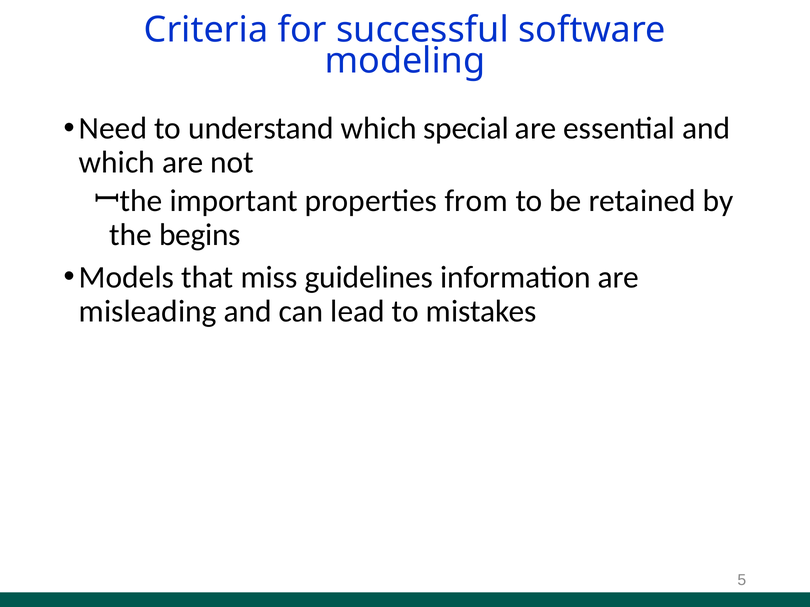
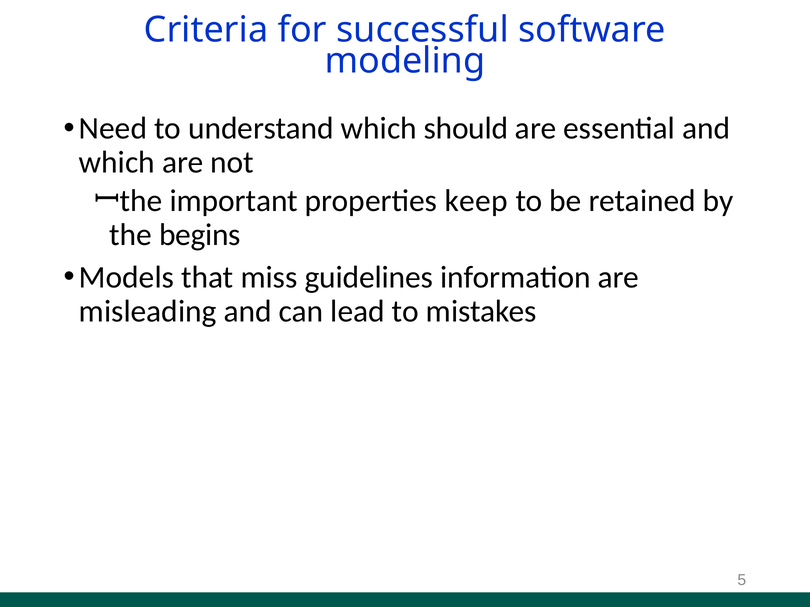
special: special -> should (466, 129)
from: from -> keep (476, 201)
